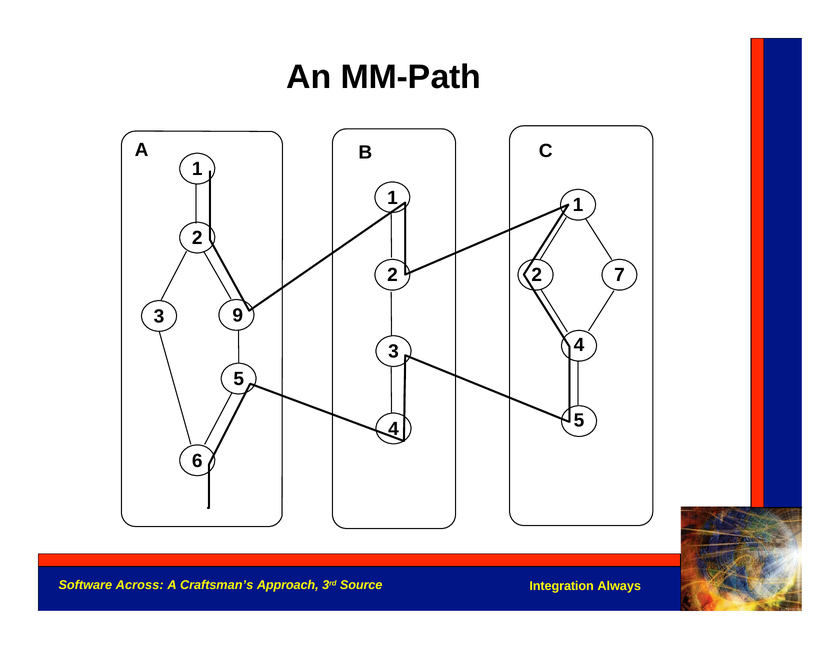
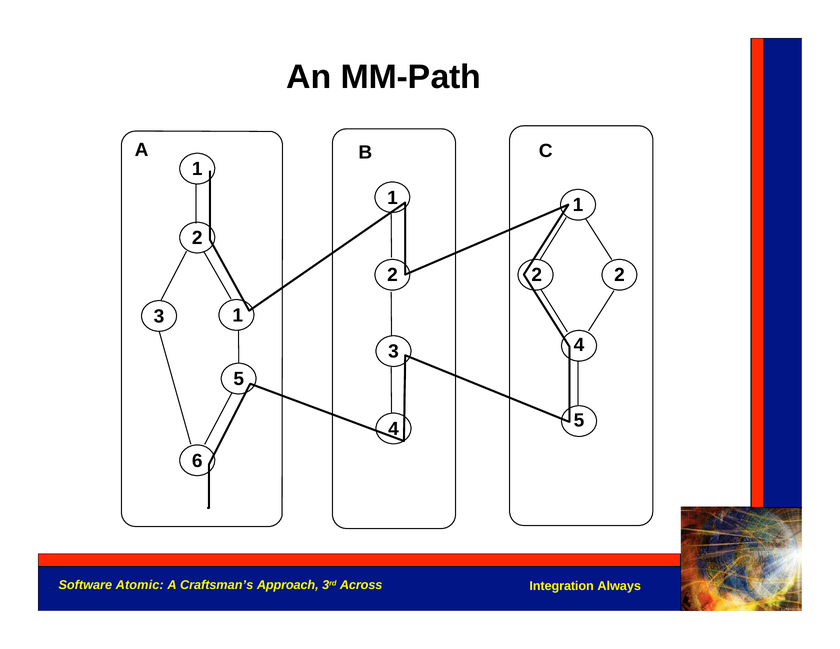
2 7: 7 -> 2 (620, 275)
3 9: 9 -> 1 (238, 315)
Across: Across -> Atomic (140, 585)
Source: Source -> Across (361, 585)
